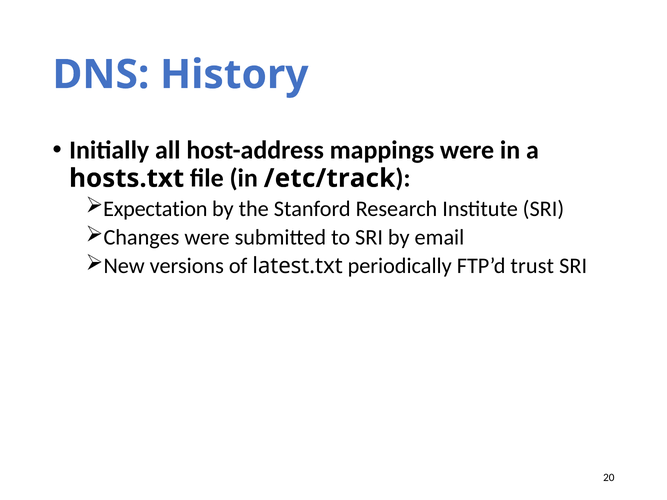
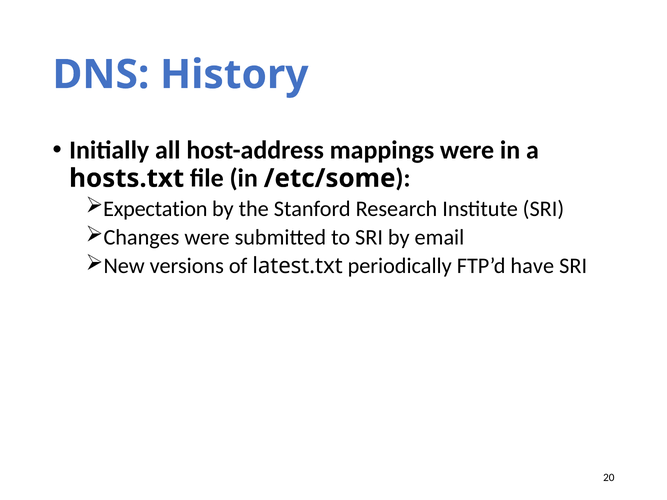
/etc/track: /etc/track -> /etc/some (330, 178)
trust: trust -> have (532, 266)
